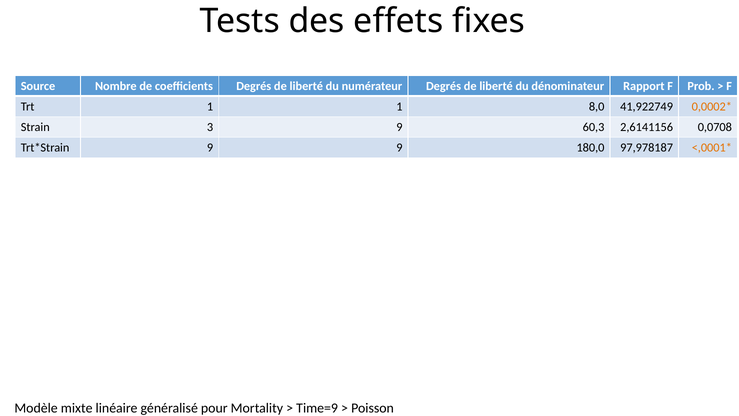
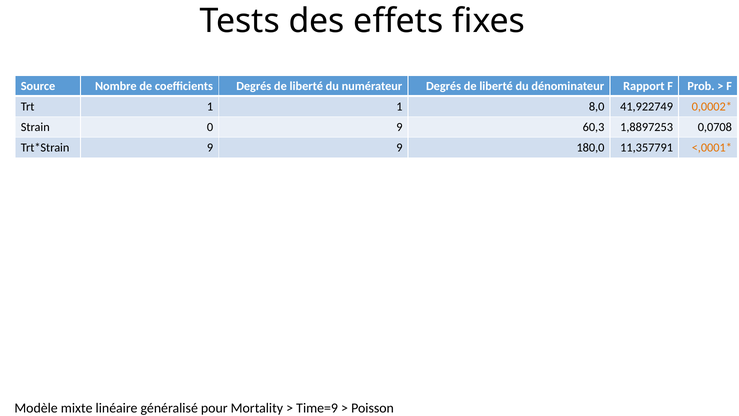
3: 3 -> 0 (210, 127)
2,6141156: 2,6141156 -> 1,8897253 (647, 127)
97,978187: 97,978187 -> 11,357791 (647, 148)
